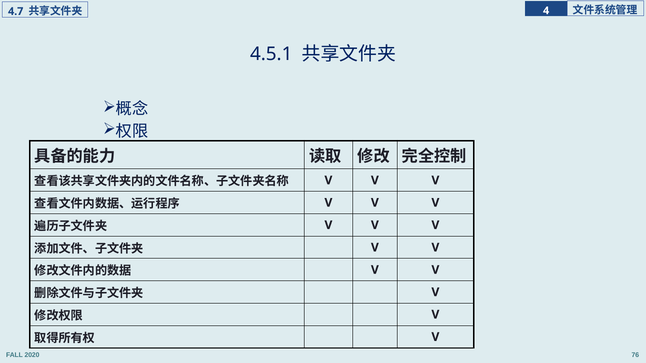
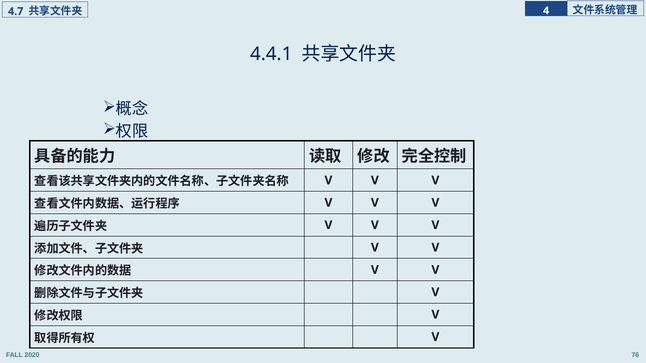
4.5.1: 4.5.1 -> 4.4.1 (271, 54)
